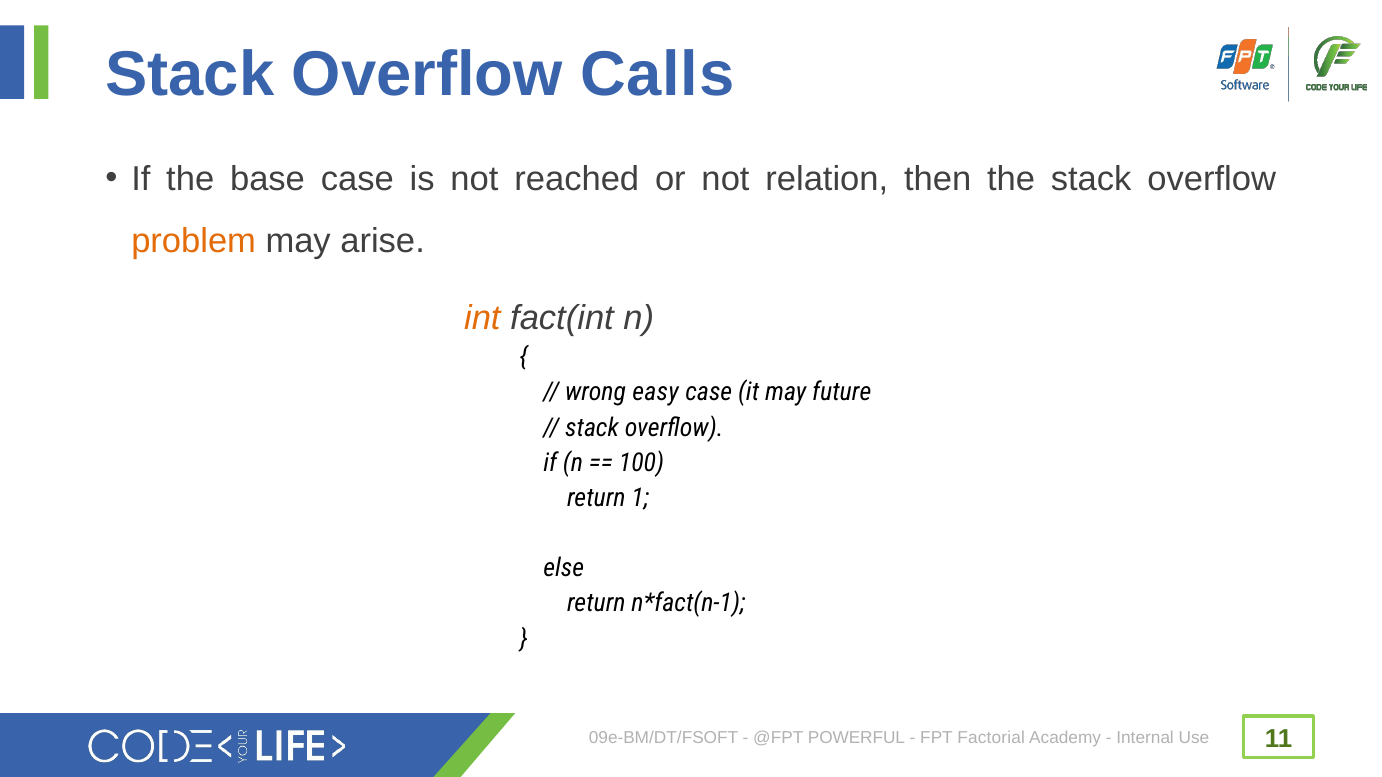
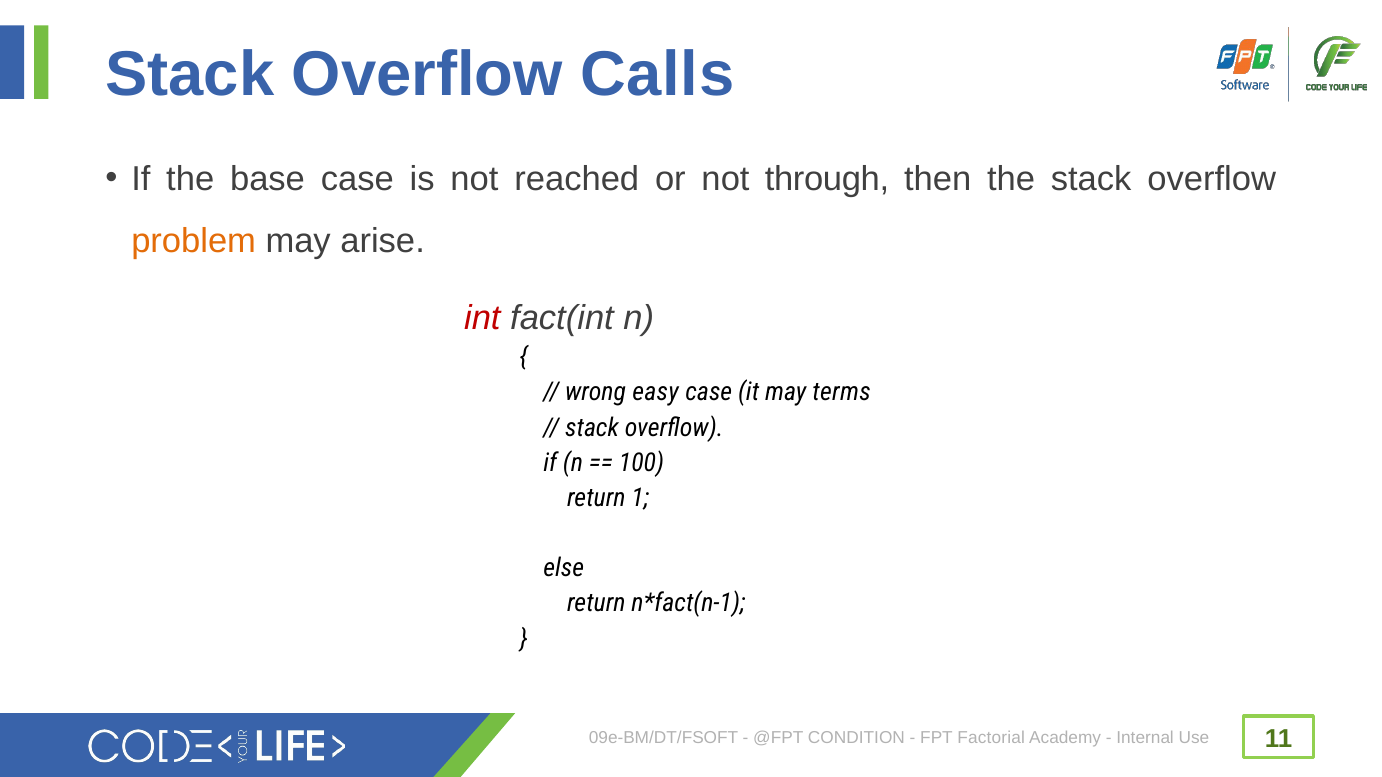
relation: relation -> through (827, 179)
int colour: orange -> red (482, 318)
future: future -> terms (842, 393)
POWERFUL: POWERFUL -> CONDITION (856, 738)
